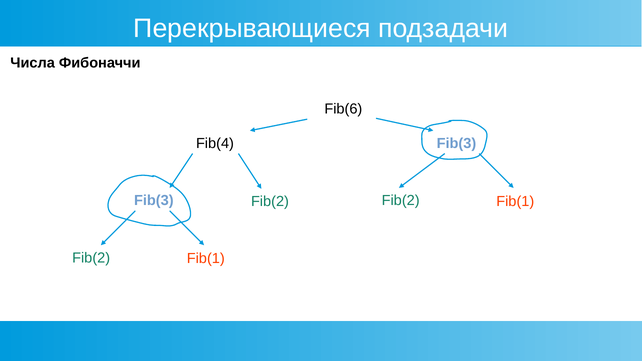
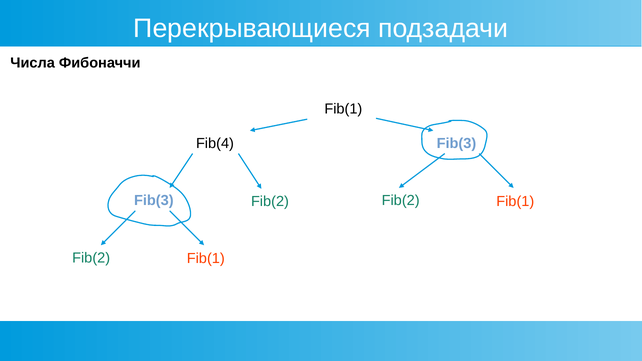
Fib(6: Fib(6 -> Fib(1 (343, 109)
